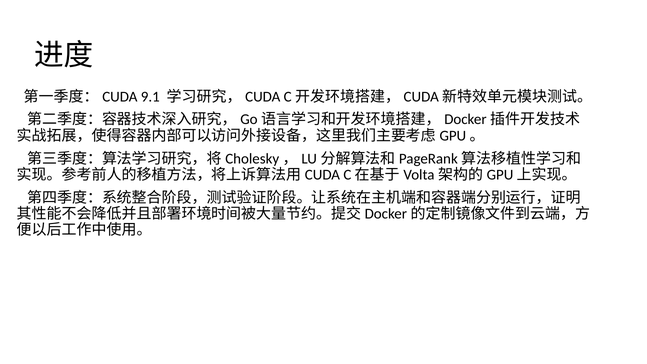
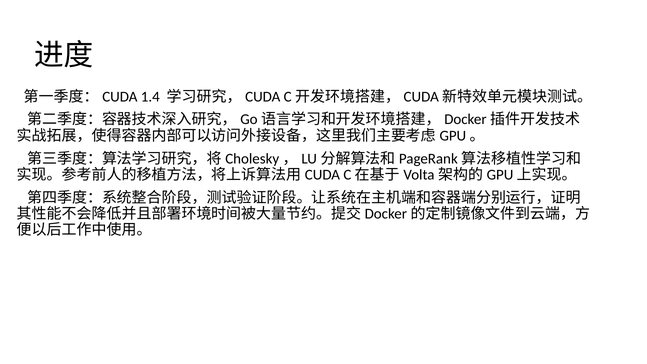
9.1: 9.1 -> 1.4 (150, 97)
